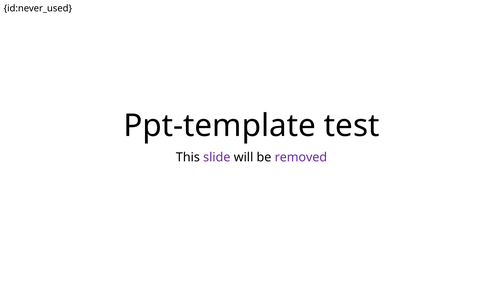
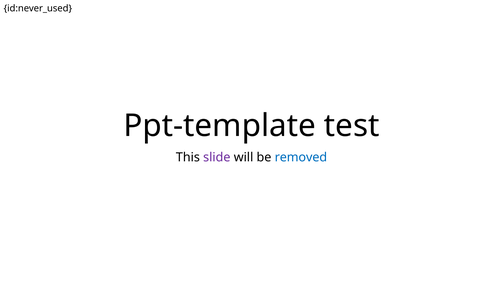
removed colour: purple -> blue (301, 157)
